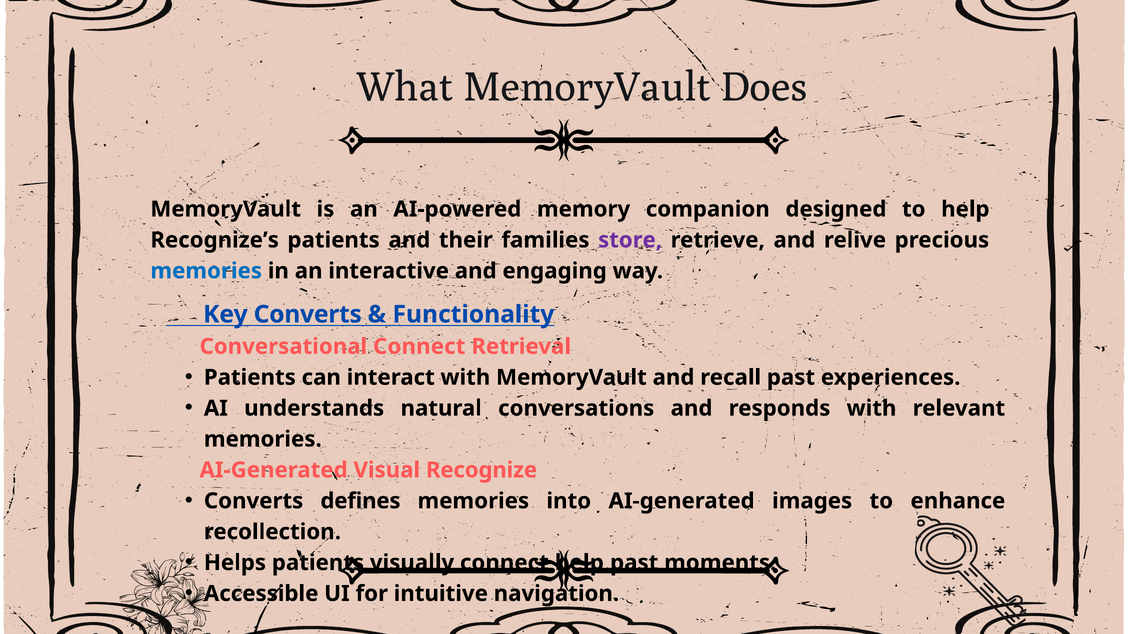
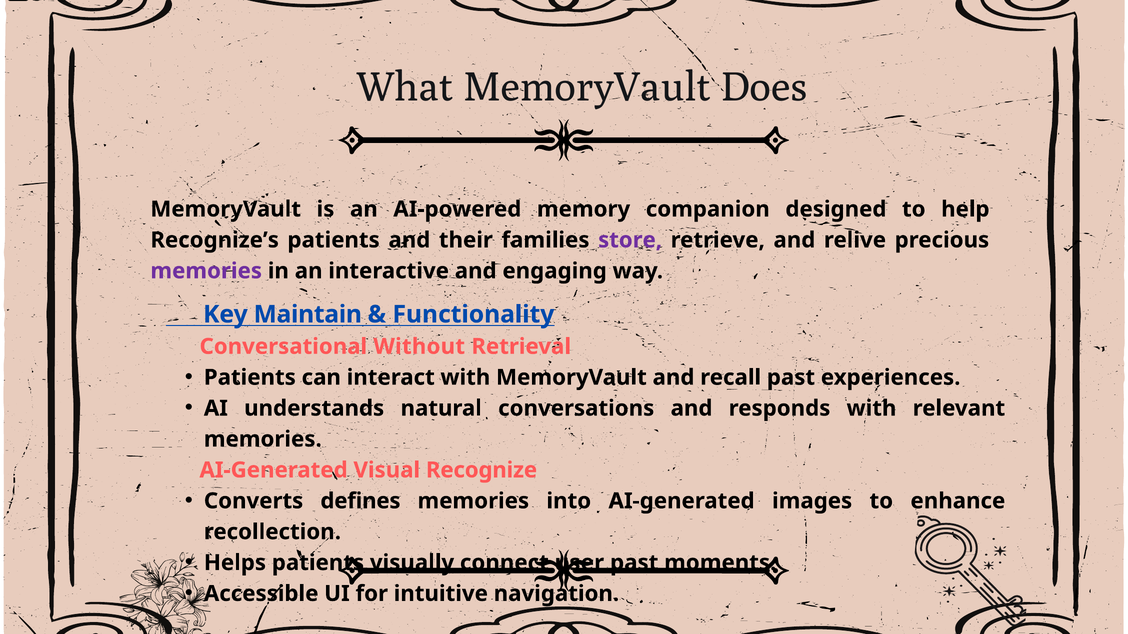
memories colour: blue -> purple (206, 271)
Key Converts: Converts -> Maintain (308, 315)
Conversational Connect: Connect -> Without (419, 347)
connect help: help -> user (579, 563)
